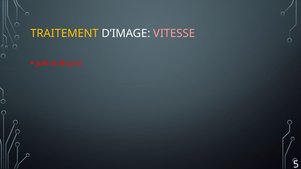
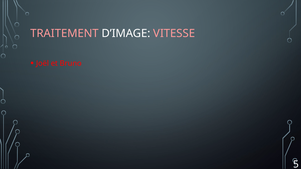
TRAITEMENT colour: yellow -> pink (65, 33)
